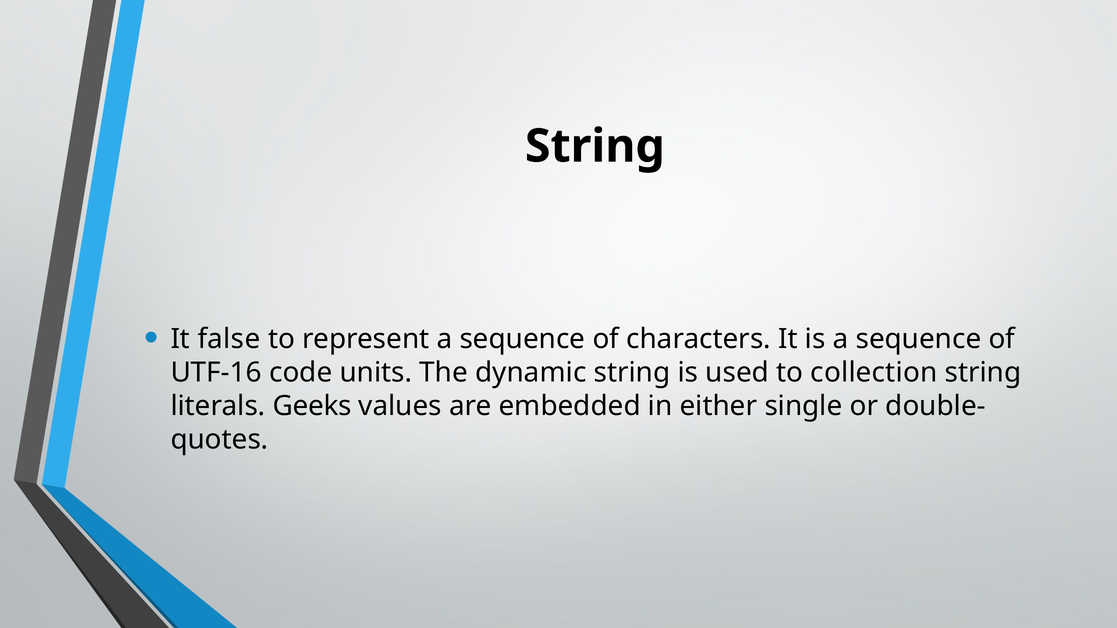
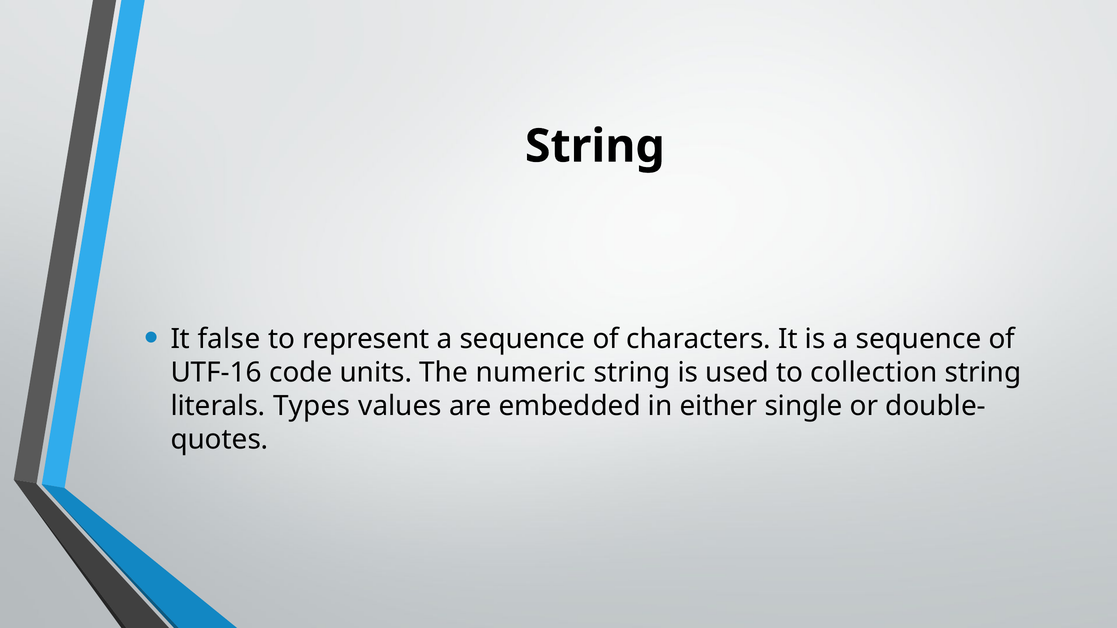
dynamic: dynamic -> numeric (531, 373)
Geeks: Geeks -> Types (312, 406)
